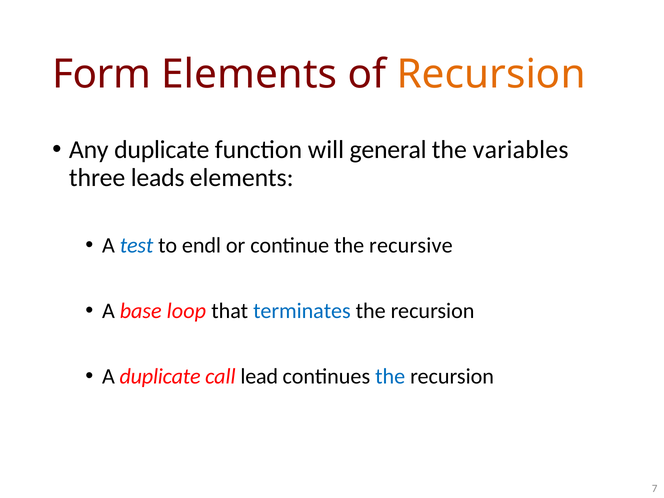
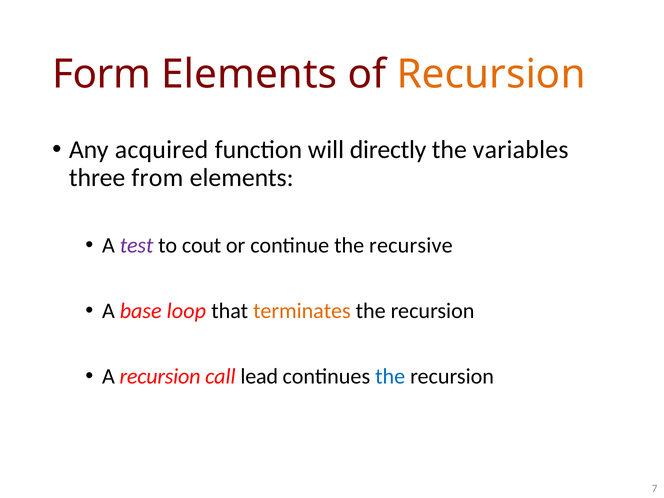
Any duplicate: duplicate -> acquired (162, 150)
general: general -> directly (388, 150)
leads: leads -> from (157, 178)
test colour: blue -> purple (137, 245)
endl: endl -> cout (202, 245)
terminates colour: blue -> orange (302, 311)
A duplicate: duplicate -> recursion (160, 376)
